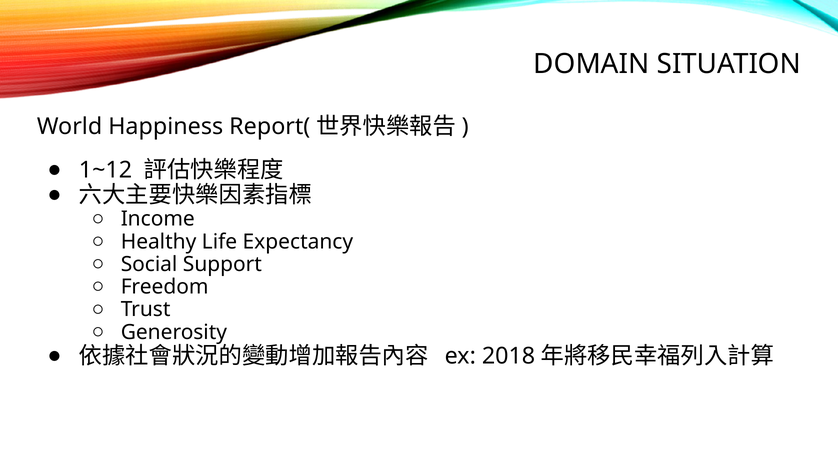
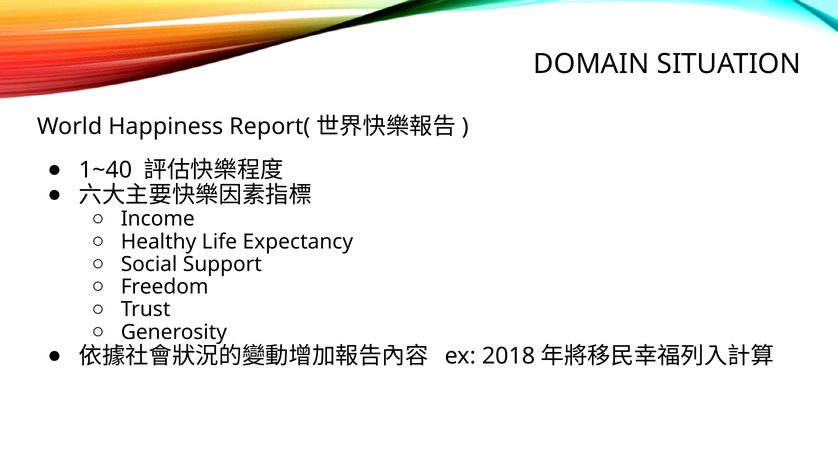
1~12: 1~12 -> 1~40 (105, 170)
